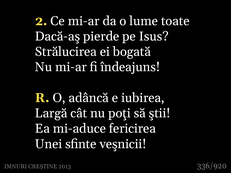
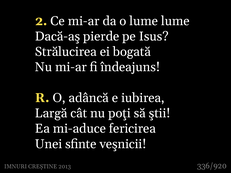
lume toate: toate -> lume (175, 21)
